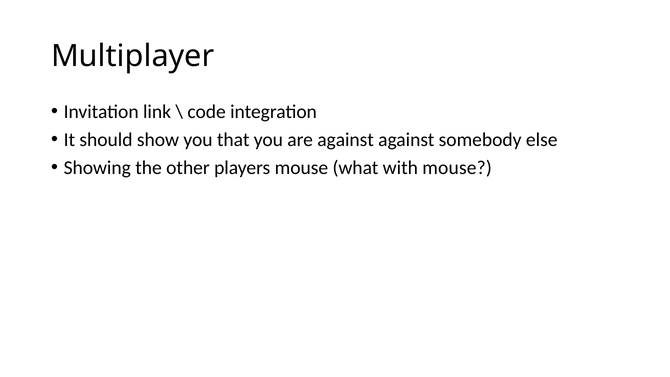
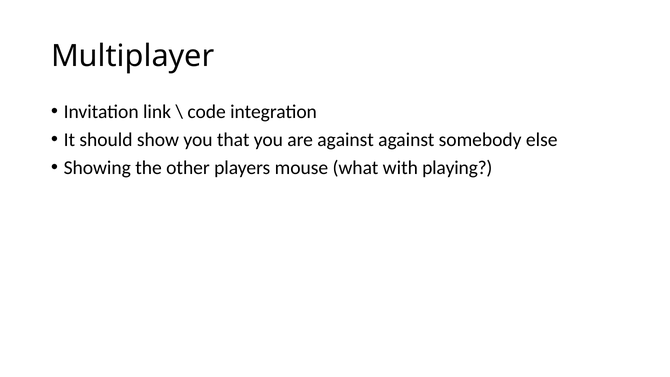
with mouse: mouse -> playing (457, 168)
